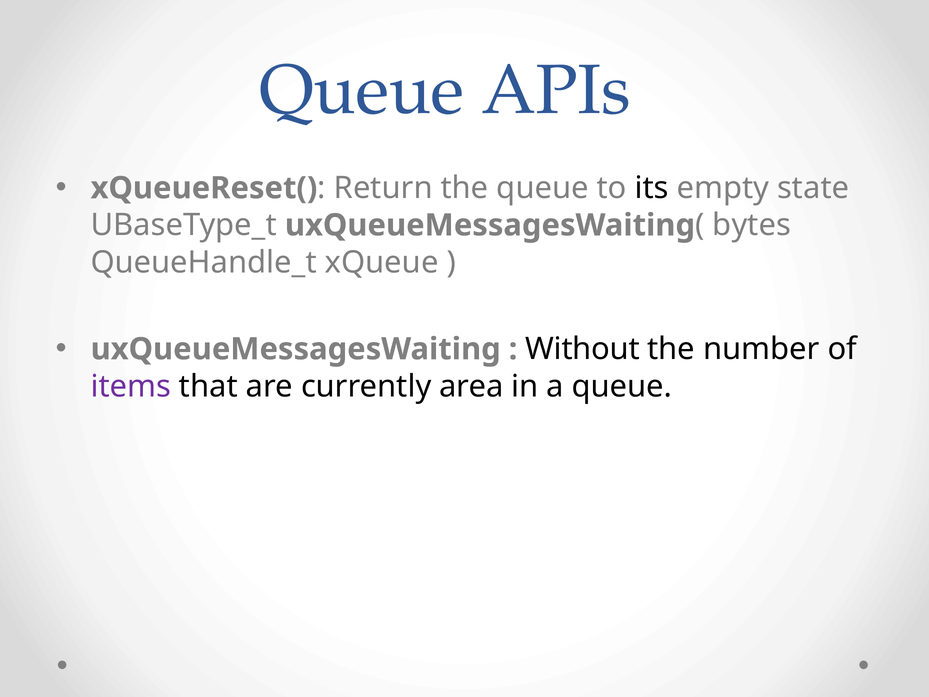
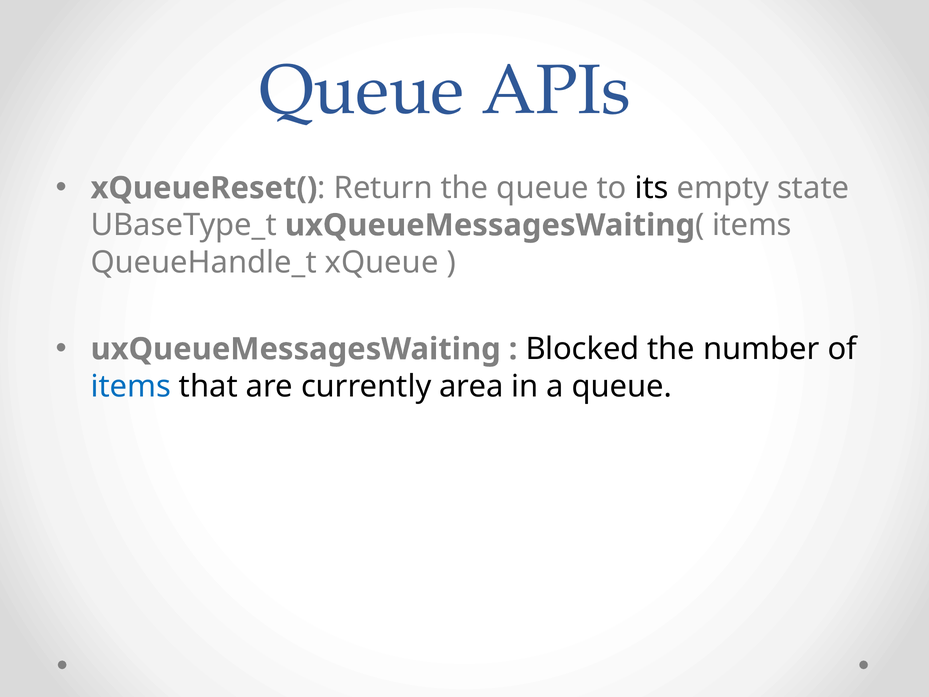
bytes: bytes -> items (752, 225)
Without: Without -> Blocked (582, 349)
items colour: purple -> blue (131, 386)
